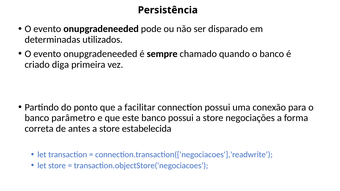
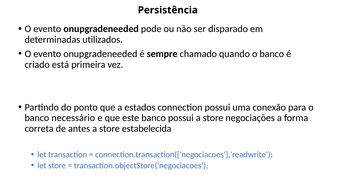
diga: diga -> está (60, 65)
facilitar: facilitar -> estados (140, 107)
parâmetro: parâmetro -> necessário (73, 118)
